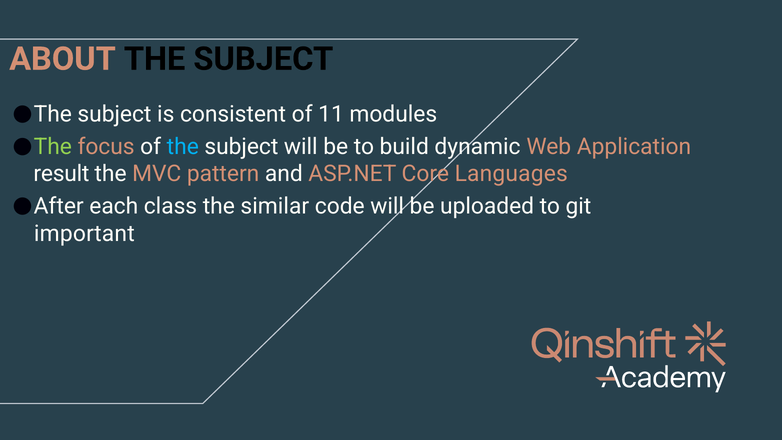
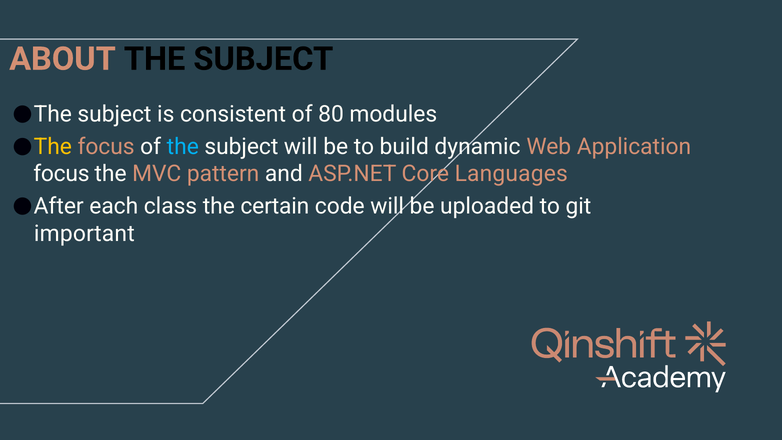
11: 11 -> 80 (331, 114)
The colour: light green -> yellow (53, 146)
result: result -> focus (61, 174)
similar: similar -> certain (275, 206)
